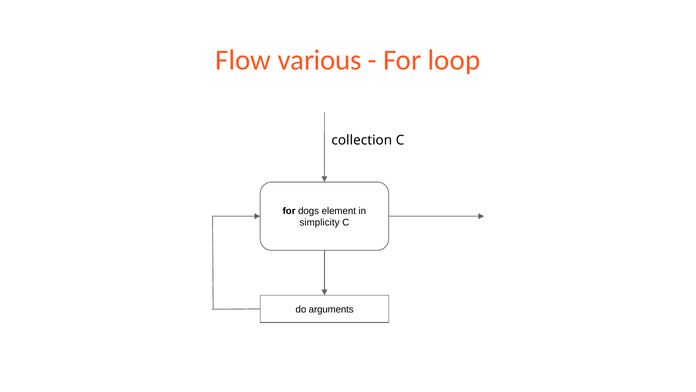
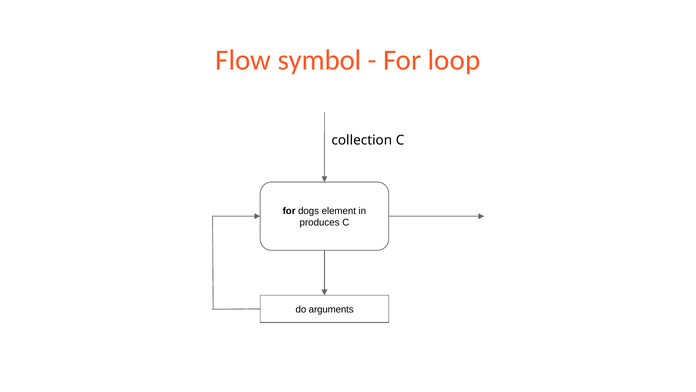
various: various -> symbol (319, 60)
simplicity: simplicity -> produces (320, 222)
